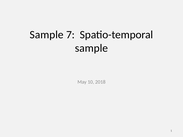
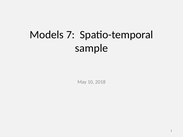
Sample: Sample -> Models (47, 35)
